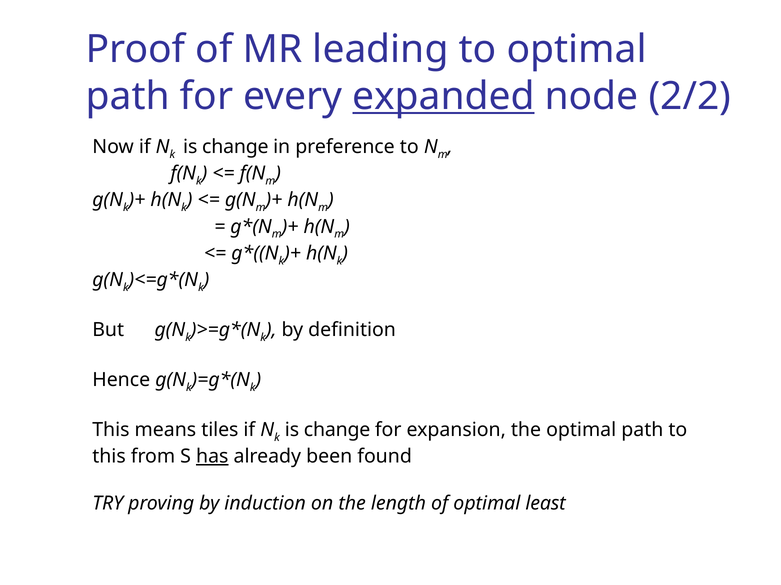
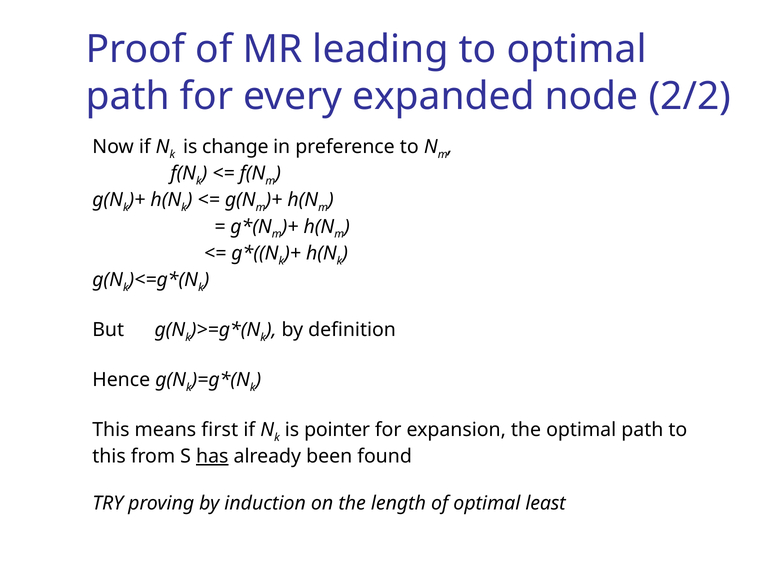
expanded underline: present -> none (444, 96)
tiles: tiles -> first (220, 430)
change: change -> pointer (337, 430)
